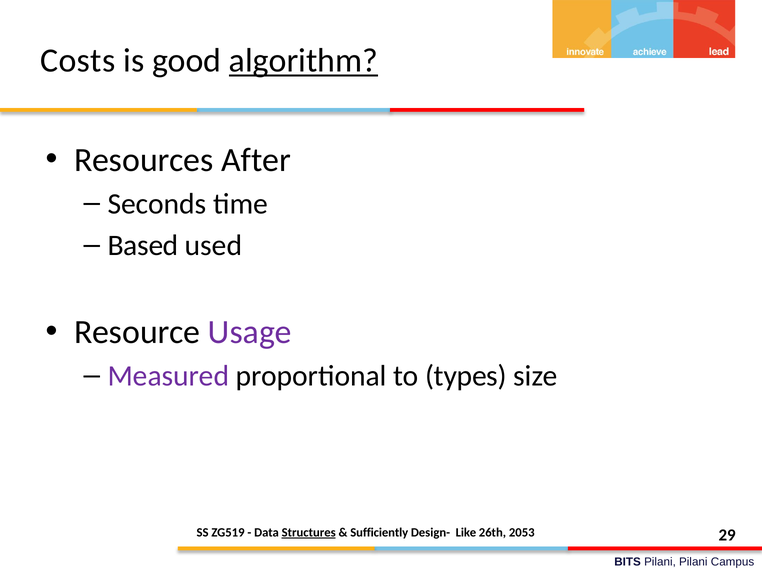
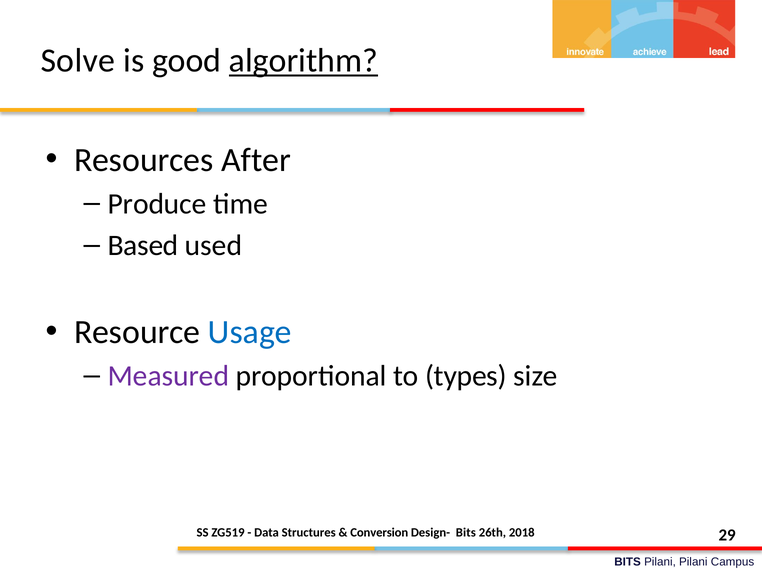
Costs: Costs -> Solve (78, 61)
Seconds: Seconds -> Produce (157, 204)
Usage colour: purple -> blue (250, 332)
Structures underline: present -> none (309, 532)
Sufficiently: Sufficiently -> Conversion (379, 532)
Design- Like: Like -> Bits (466, 532)
2053: 2053 -> 2018 (522, 532)
